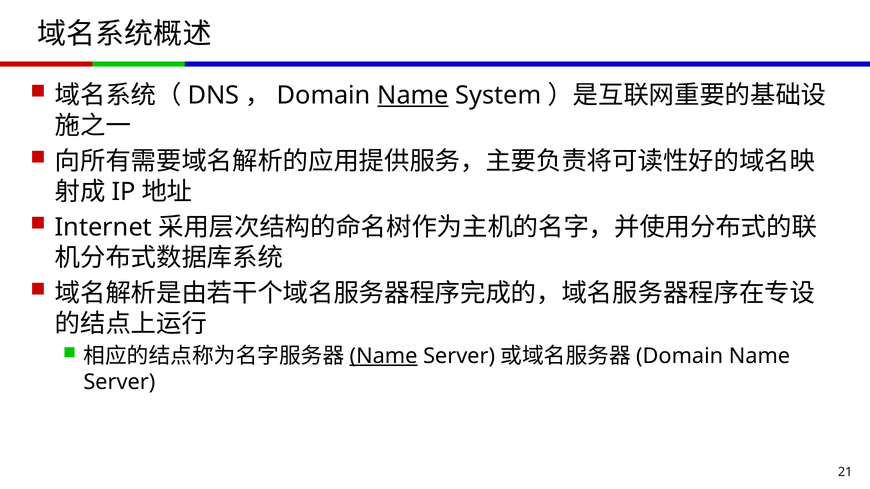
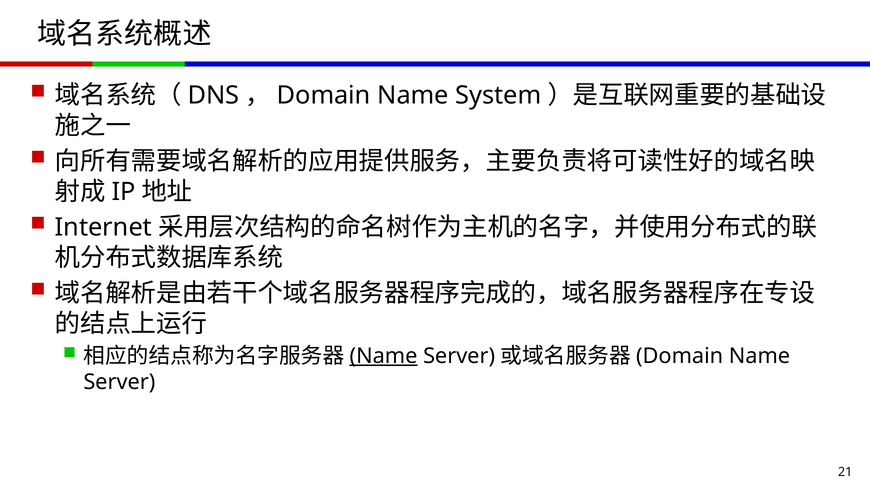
Name underline: present -> none (413, 95)
